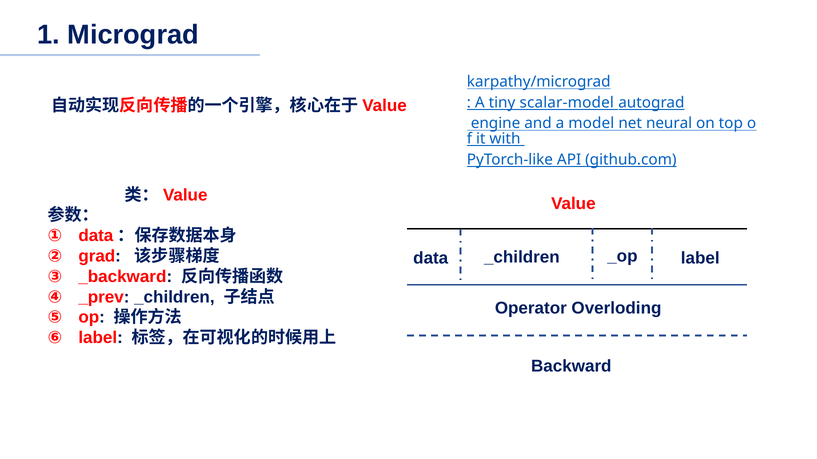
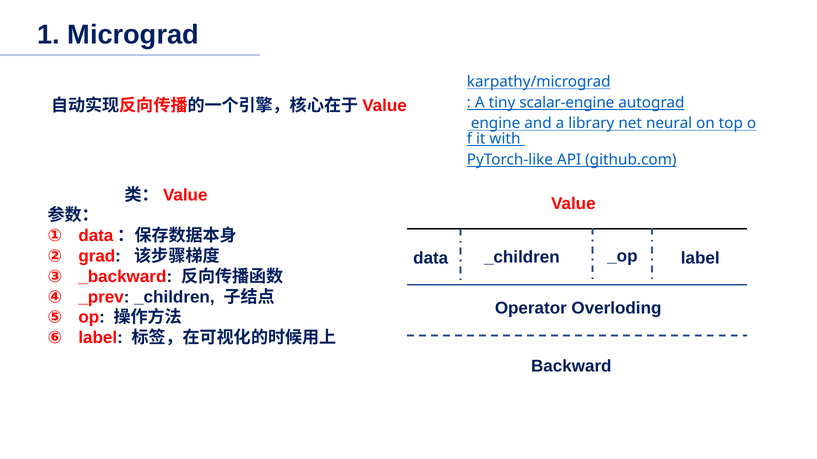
scalar-model: scalar-model -> scalar-engine (567, 103)
model: model -> library (591, 124)
